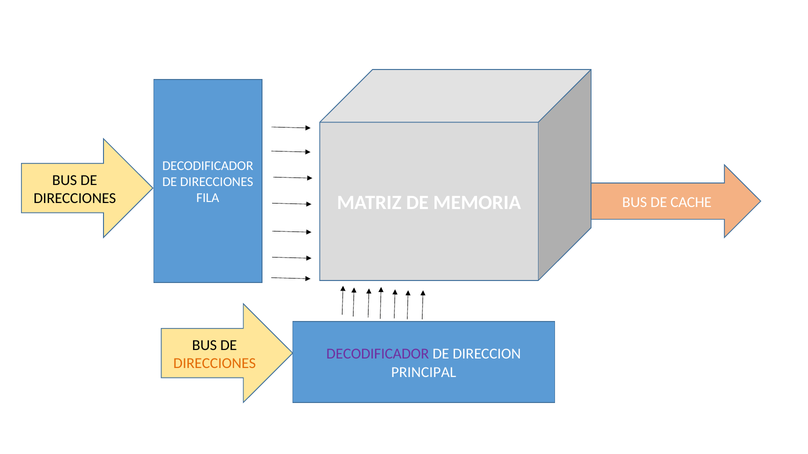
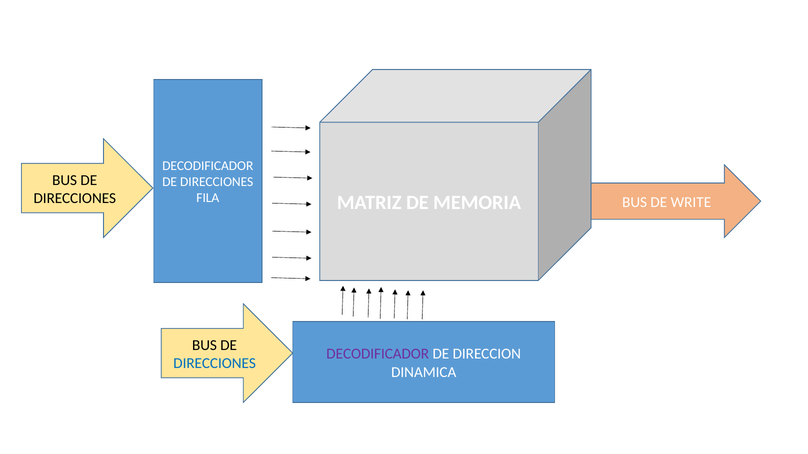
CACHE: CACHE -> WRITE (691, 202)
DIRECCIONES colour: orange -> blue (215, 364)
PRINCIPAL: PRINCIPAL -> DINAMICA (424, 373)
